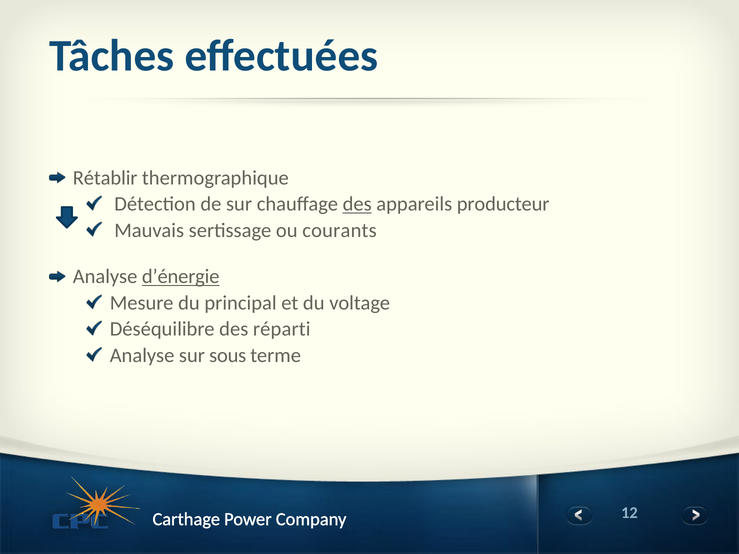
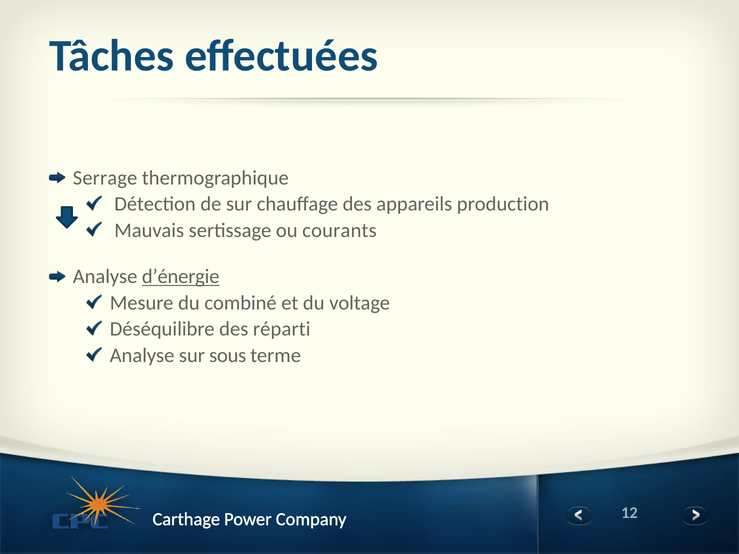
Rétablir: Rétablir -> Serrage (105, 178)
des underline: present -> none (357, 204)
producteur: producteur -> production (503, 204)
principal: principal -> combiné (241, 303)
